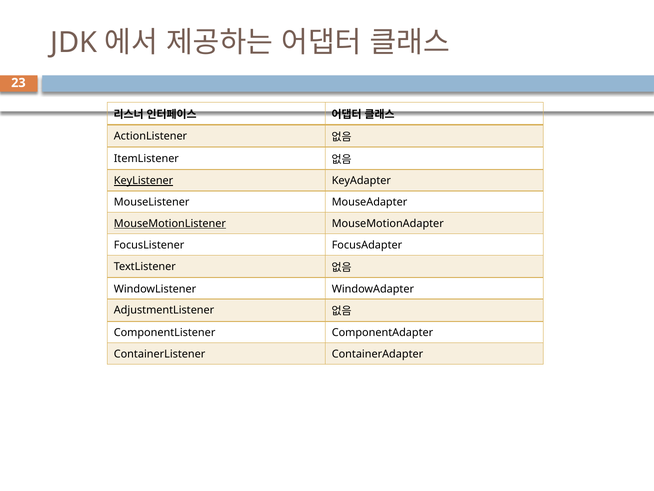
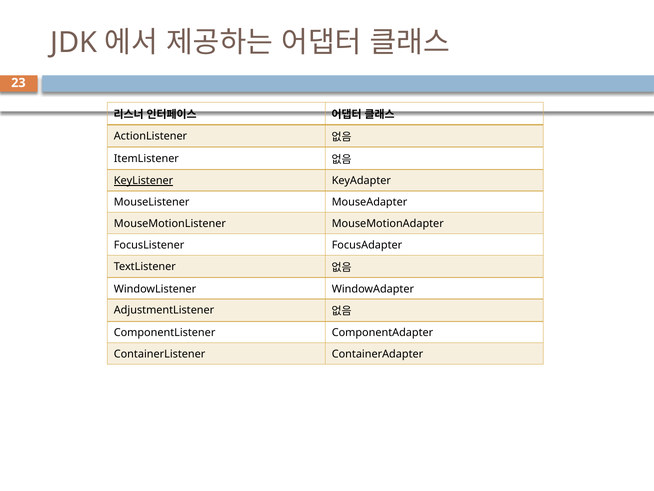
MouseMotionListener underline: present -> none (170, 223)
